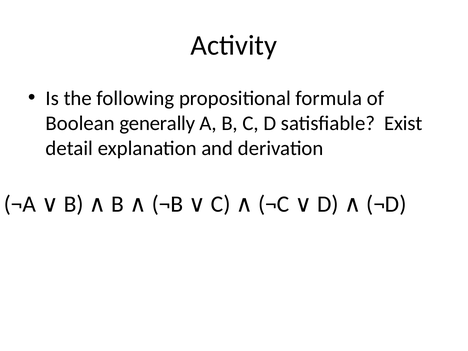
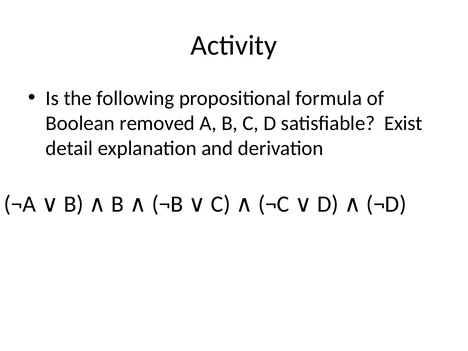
generally: generally -> removed (157, 123)
